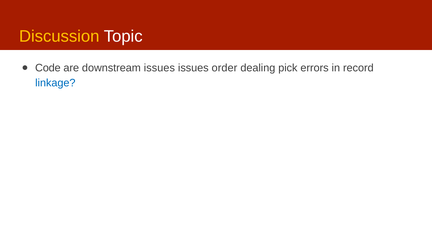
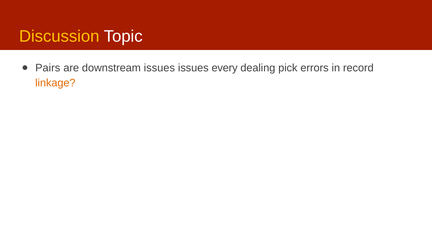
Code: Code -> Pairs (48, 68)
order: order -> every (225, 68)
linkage colour: blue -> orange (55, 83)
